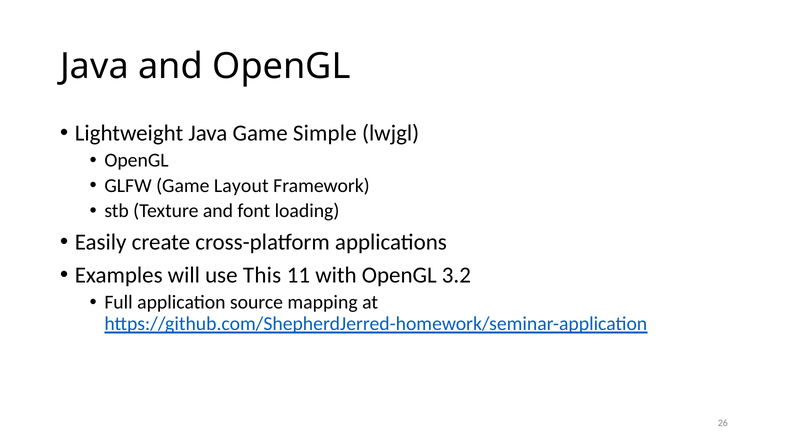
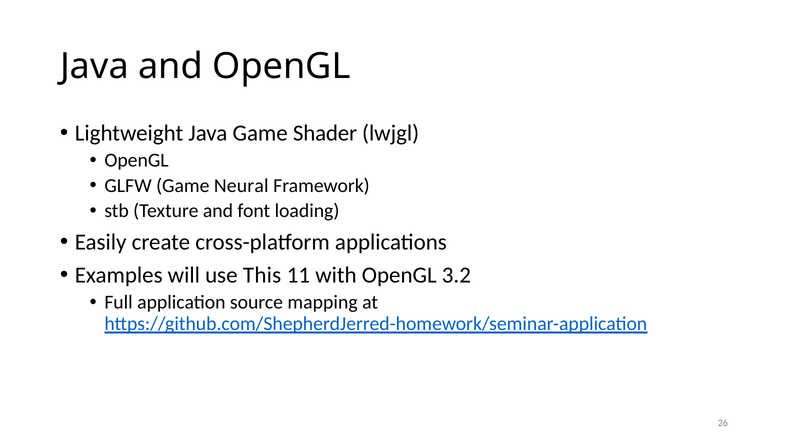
Simple: Simple -> Shader (325, 133)
Layout: Layout -> Neural (241, 186)
